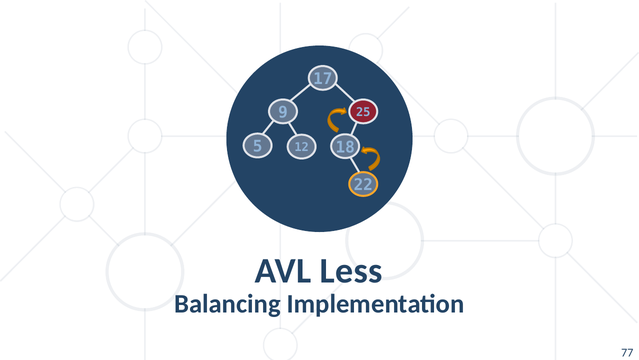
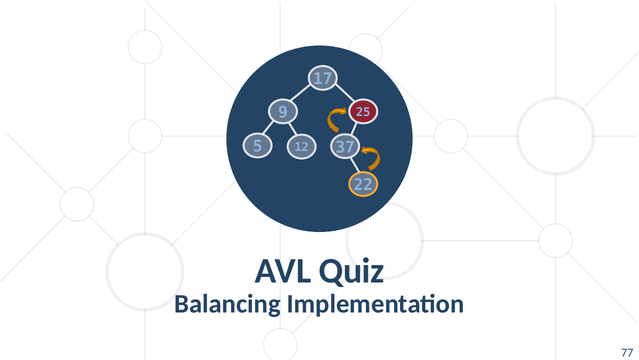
18: 18 -> 37 (345, 147)
Less: Less -> Quiz (352, 270)
